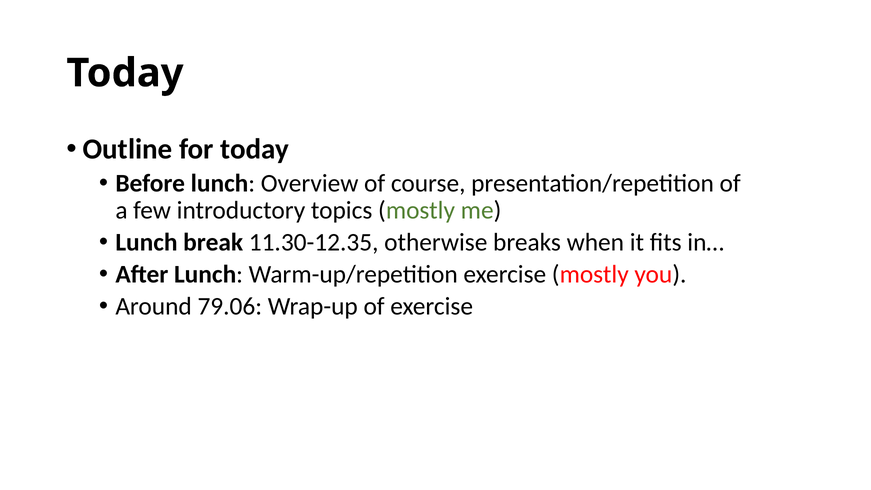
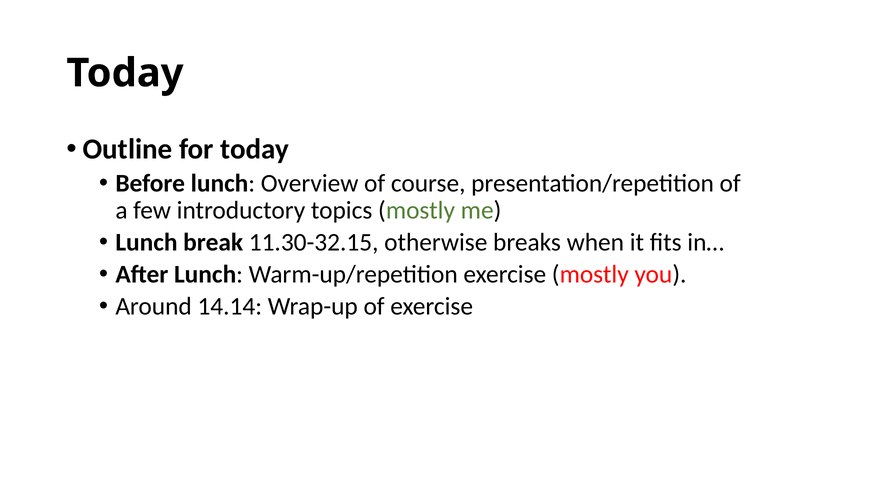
11.30-12.35: 11.30-12.35 -> 11.30-32.15 (314, 242)
79.06: 79.06 -> 14.14 (230, 306)
